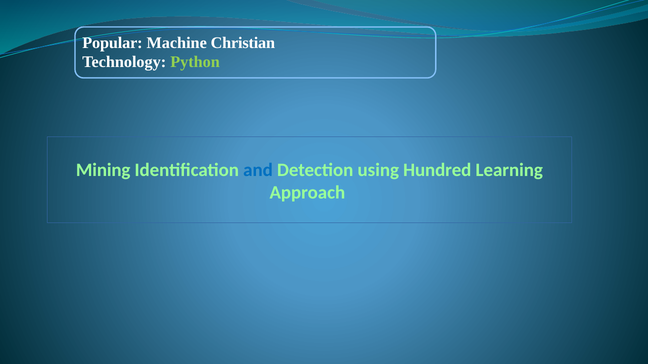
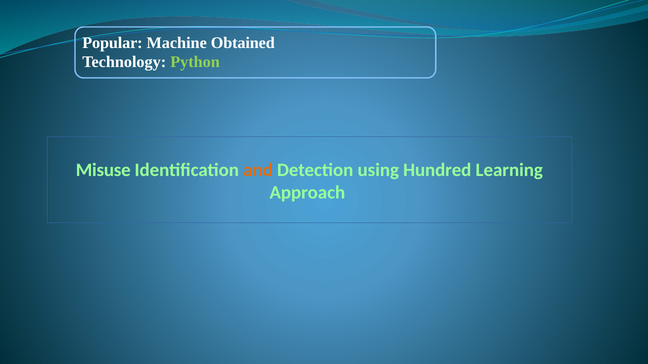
Christian: Christian -> Obtained (243, 43)
Mining: Mining -> Misuse (103, 170)
and colour: blue -> orange (258, 170)
